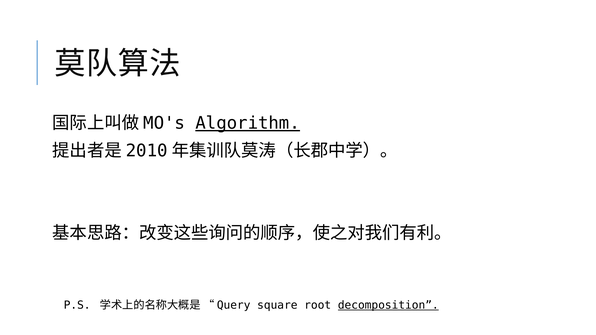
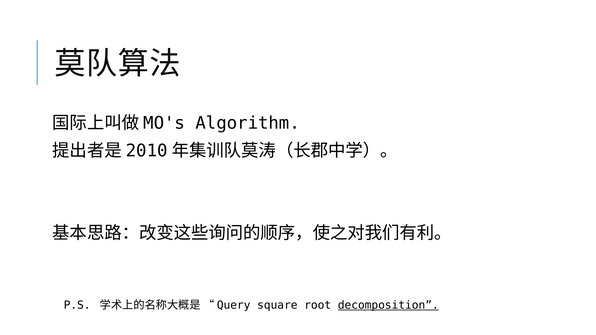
Algorithm underline: present -> none (248, 123)
